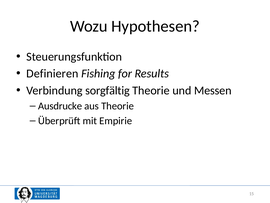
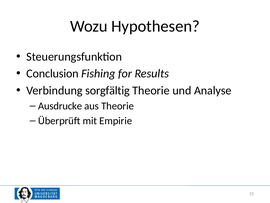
Definieren: Definieren -> Conclusion (52, 73)
Messen: Messen -> Analyse (213, 90)
